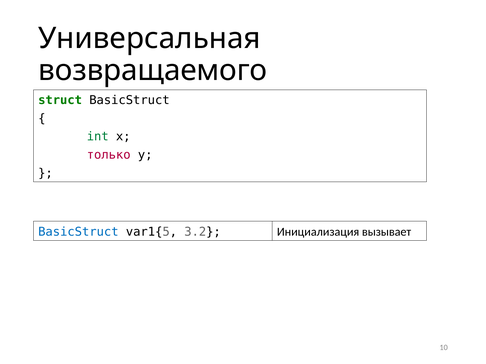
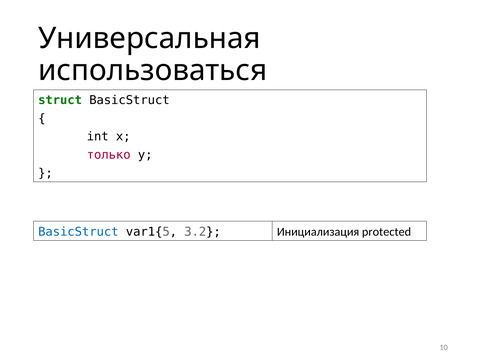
возвращаемого: возвращаемого -> использоваться (153, 70)
int colour: green -> black (98, 137)
вызывает: вызывает -> protected (387, 232)
